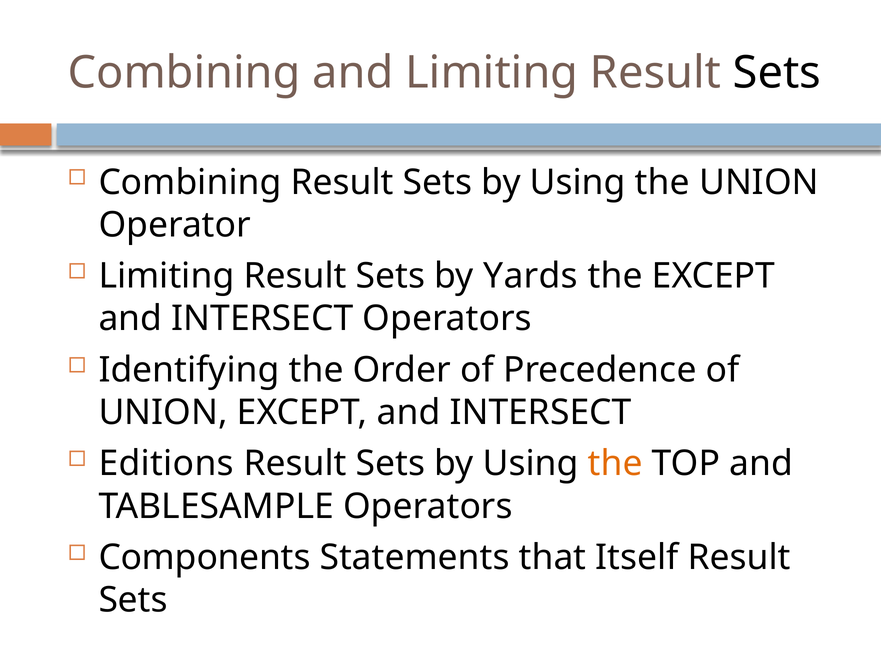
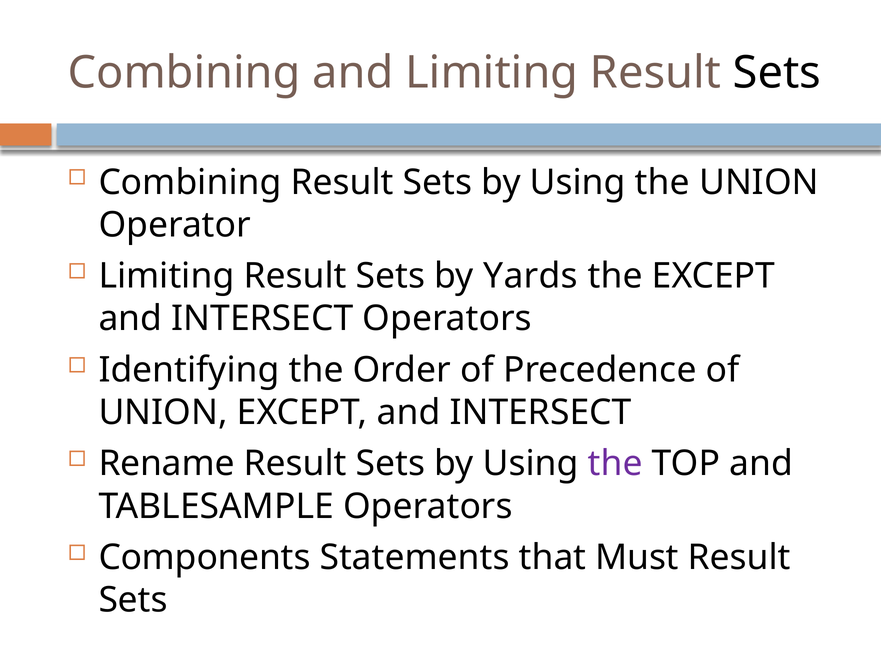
Editions: Editions -> Rename (167, 464)
the colour: orange -> purple (615, 464)
Itself: Itself -> Must (637, 557)
